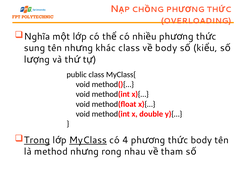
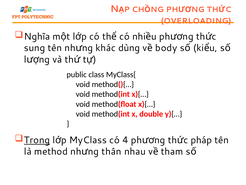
khác class: class -> dùng (129, 48)
MyClass underline: present -> none (88, 140)
body: body -> pháp (201, 140)
rong: rong -> thân (111, 151)
